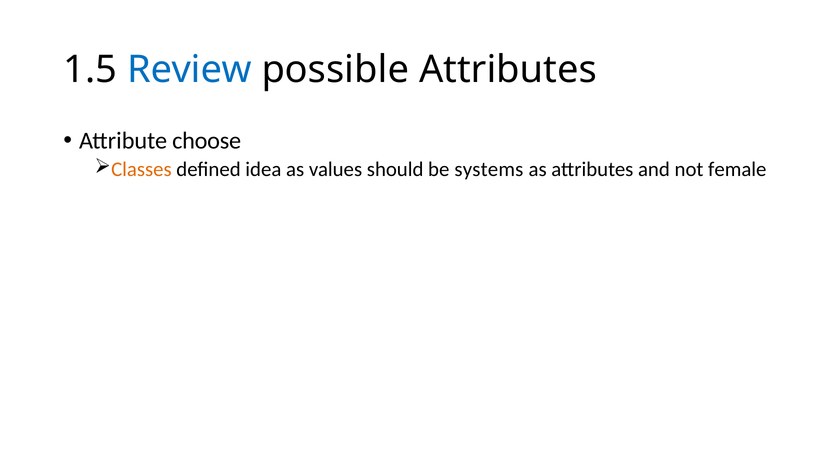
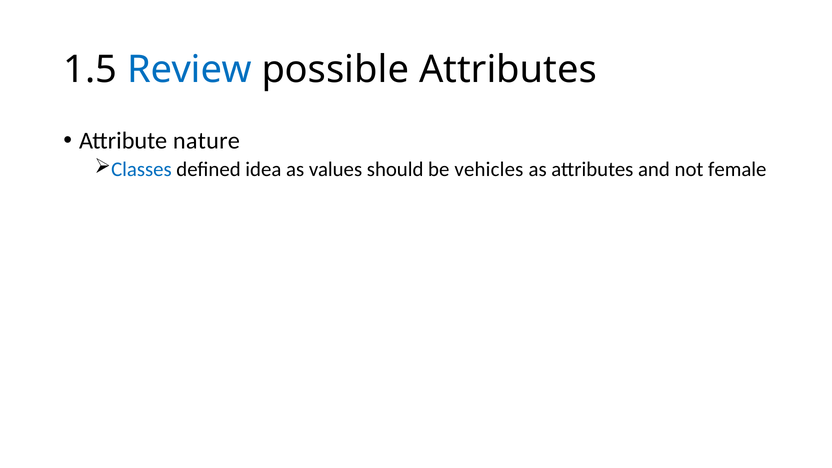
choose: choose -> nature (206, 141)
Classes colour: orange -> blue (141, 169)
systems: systems -> vehicles (489, 169)
